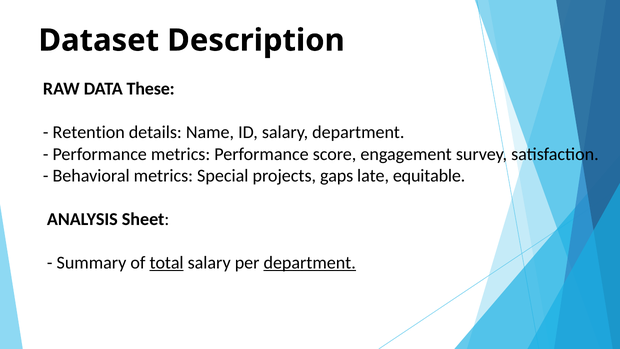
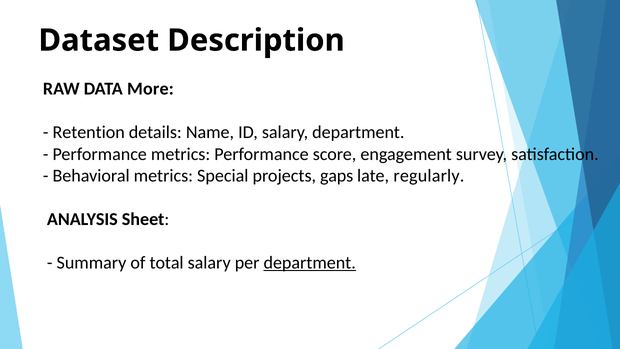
These: These -> More (150, 89)
equitable: equitable -> regularly (429, 176)
total underline: present -> none (167, 263)
